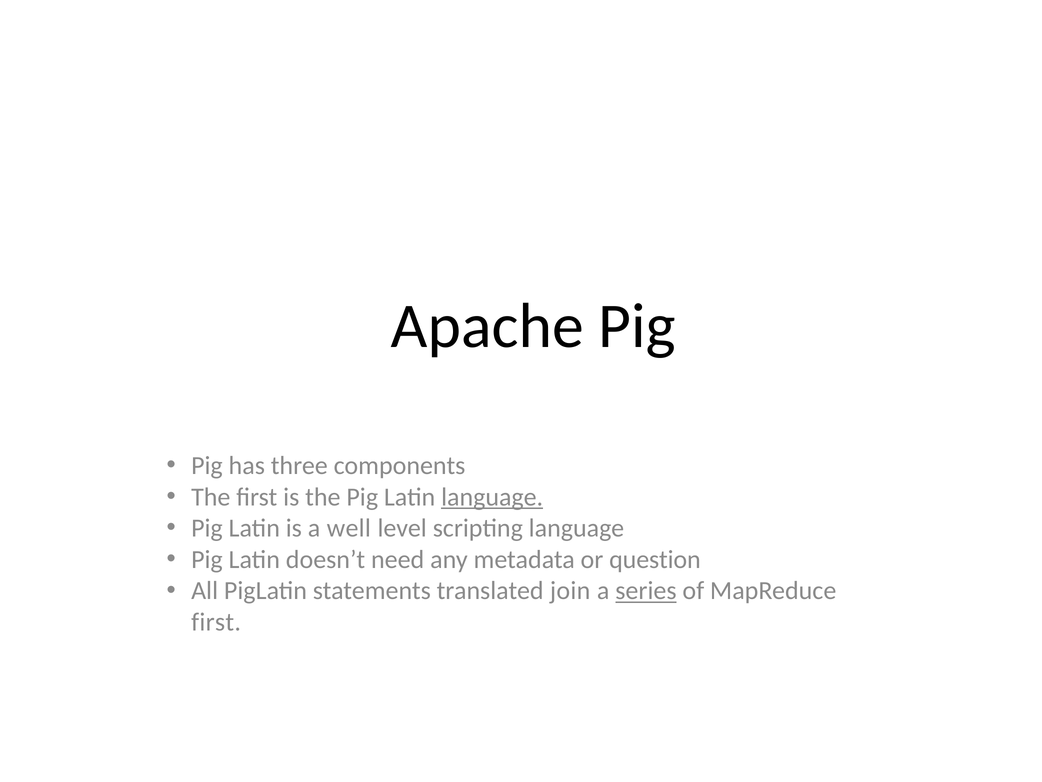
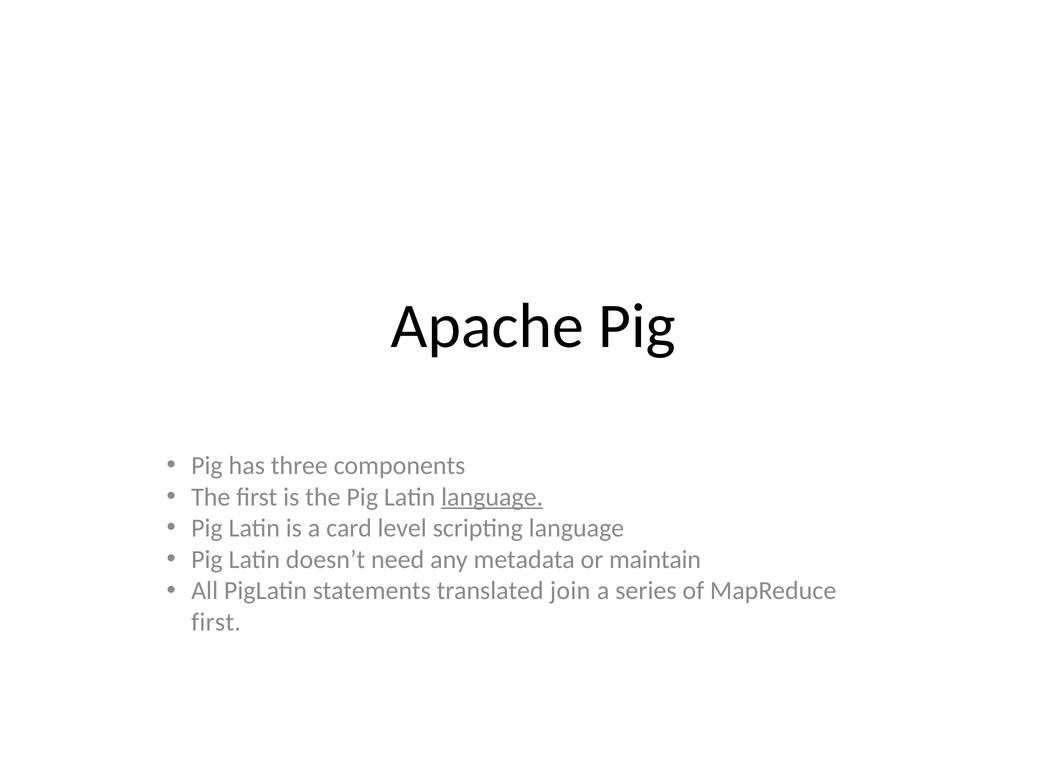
well: well -> card (349, 528)
question: question -> maintain (655, 559)
series underline: present -> none (646, 590)
